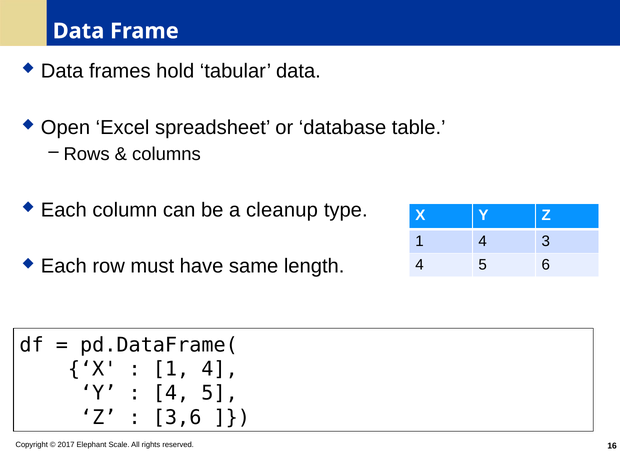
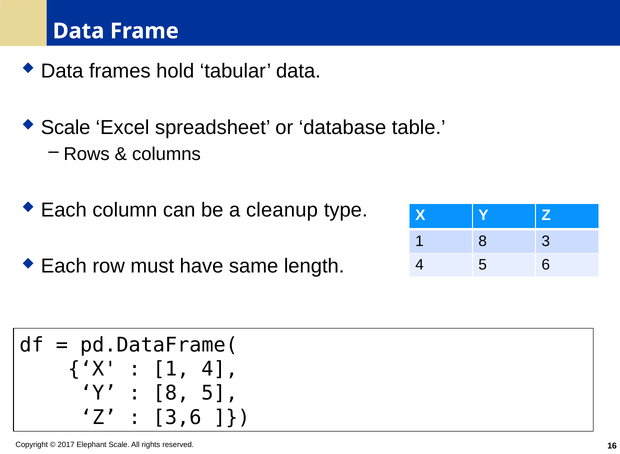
Open: Open -> Scale (66, 127)
4: 4 -> 8 (483, 241)
4: 4 -> 8 (171, 393)
